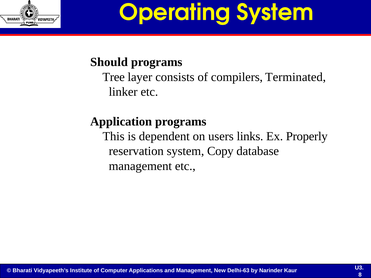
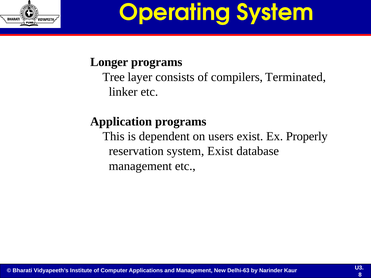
Should: Should -> Longer (109, 62)
users links: links -> exist (250, 136)
system Copy: Copy -> Exist (220, 151)
